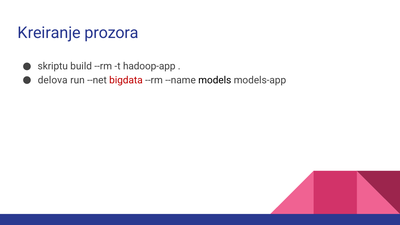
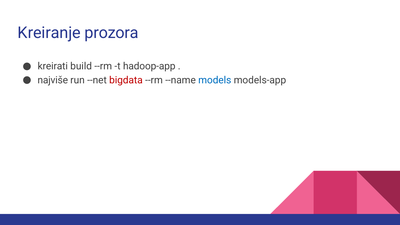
skriptu: skriptu -> kreirati (53, 66)
delova: delova -> najviše (53, 80)
models colour: black -> blue (215, 80)
